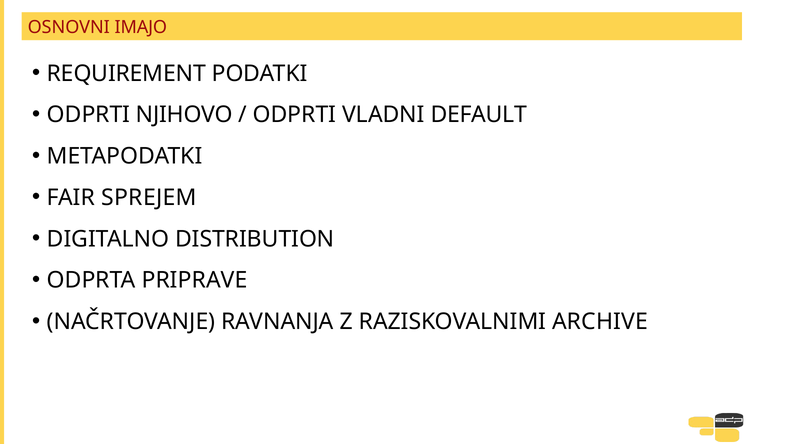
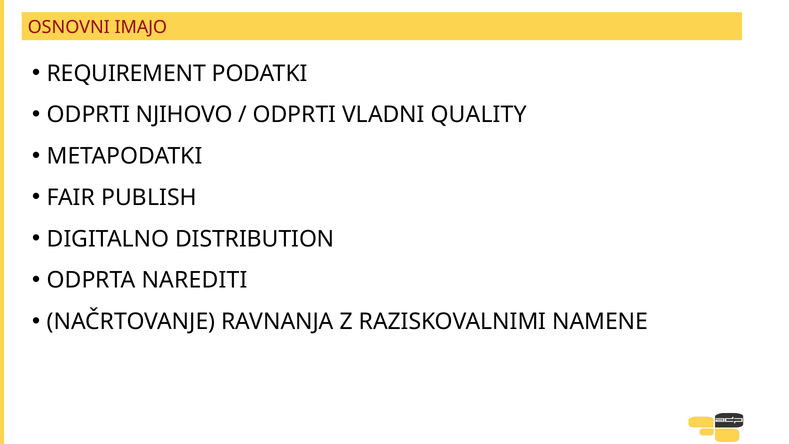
DEFAULT: DEFAULT -> QUALITY (479, 115)
SPREJEM: SPREJEM -> PUBLISH (149, 198)
PRIPRAVE: PRIPRAVE -> NAREDITI (194, 280)
ARCHIVE: ARCHIVE -> NAMENE (600, 322)
